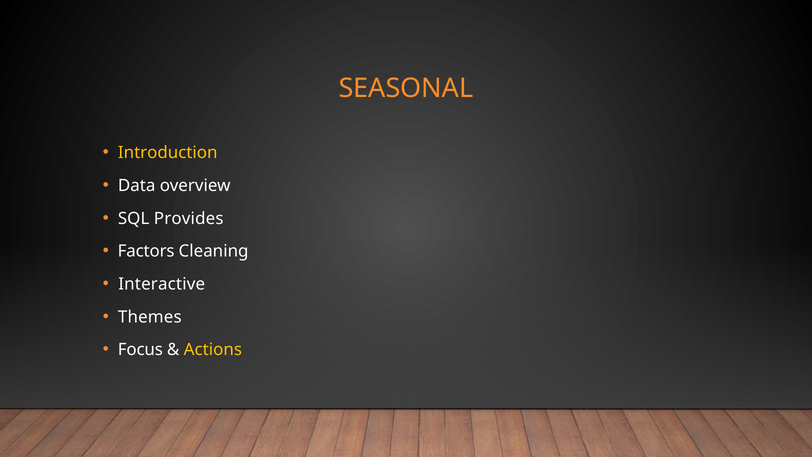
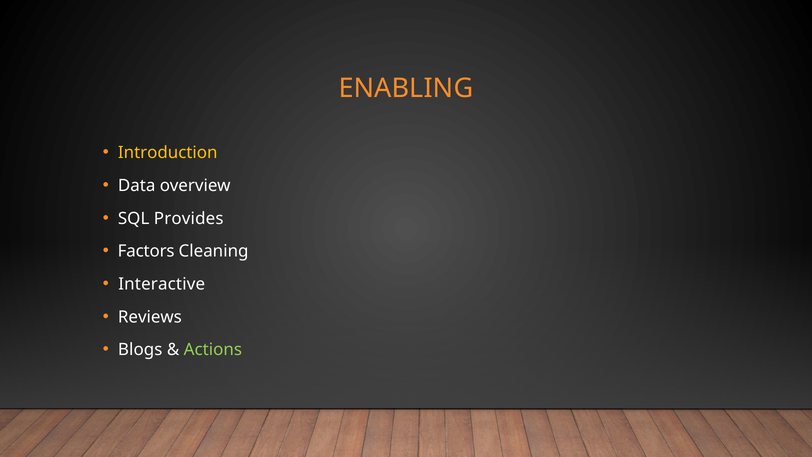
SEASONAL: SEASONAL -> ENABLING (406, 88)
Themes: Themes -> Reviews (150, 317)
Focus: Focus -> Blogs (140, 350)
Actions colour: yellow -> light green (213, 350)
